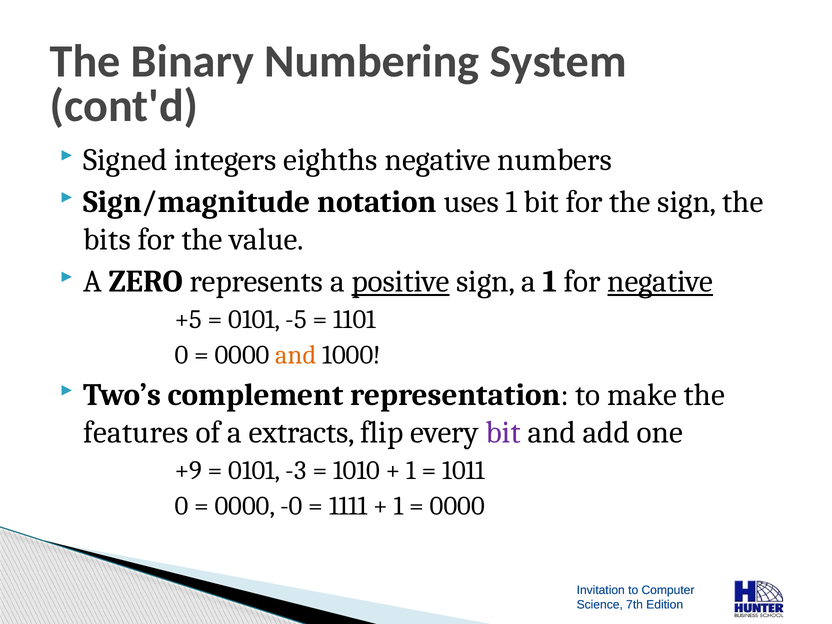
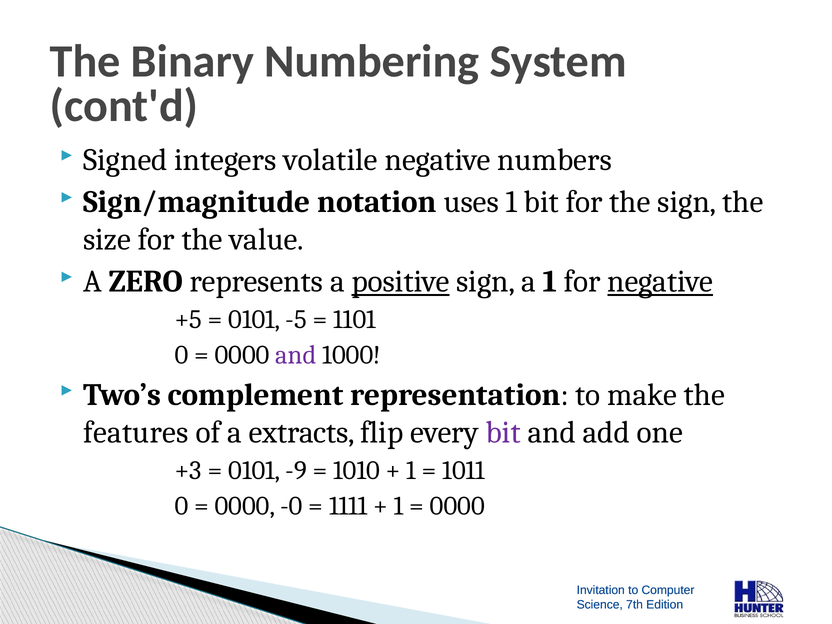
eighths: eighths -> volatile (330, 160)
bits: bits -> size (107, 239)
and colour: orange -> purple (296, 355)
+9: +9 -> +3 (188, 470)
-3: -3 -> -9 (296, 470)
